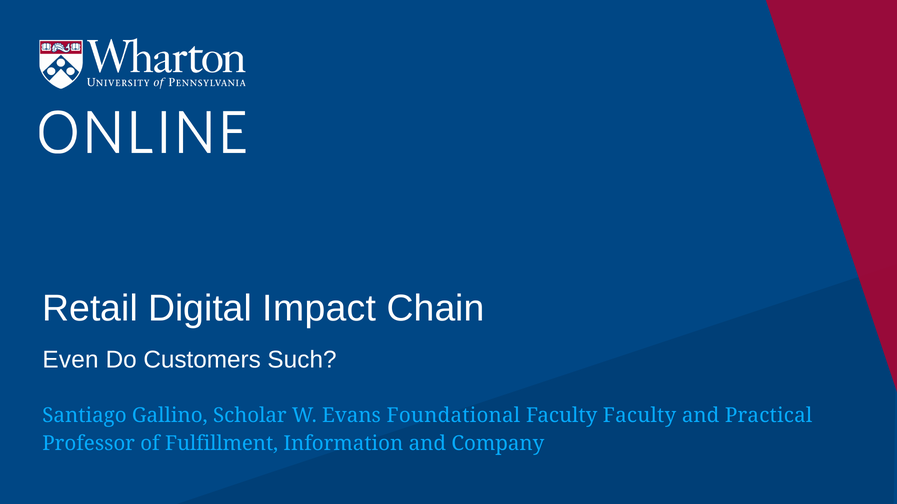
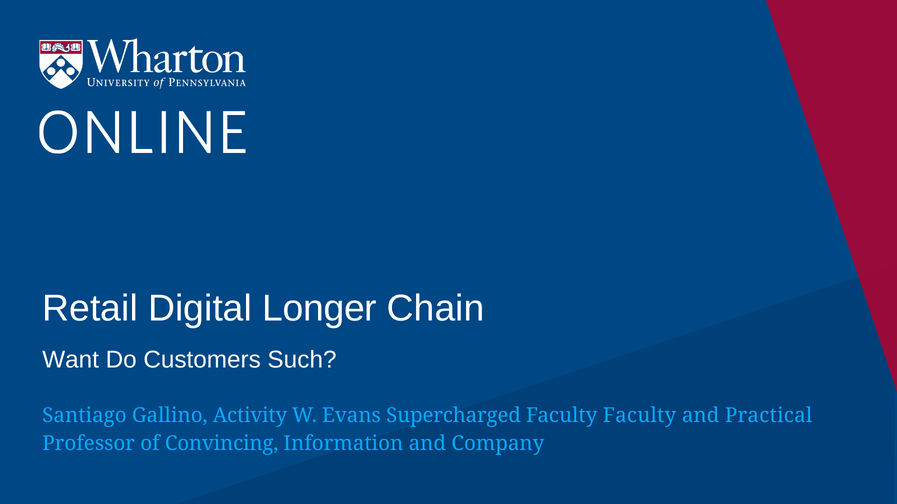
Impact: Impact -> Longer (320, 309)
Even: Even -> Want (71, 360)
Scholar: Scholar -> Activity (250, 416)
Foundational: Foundational -> Supercharged (454, 416)
Fulfillment: Fulfillment -> Convincing (222, 444)
